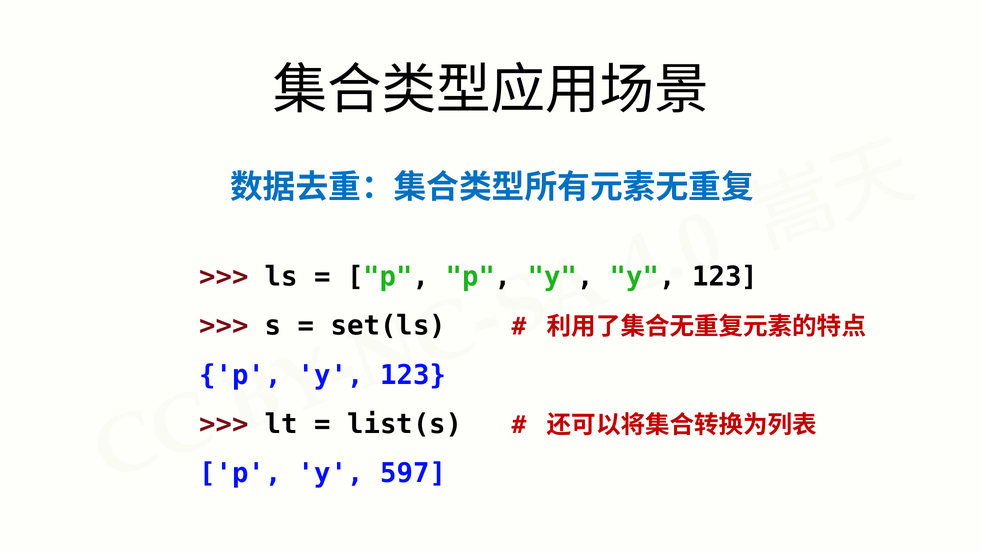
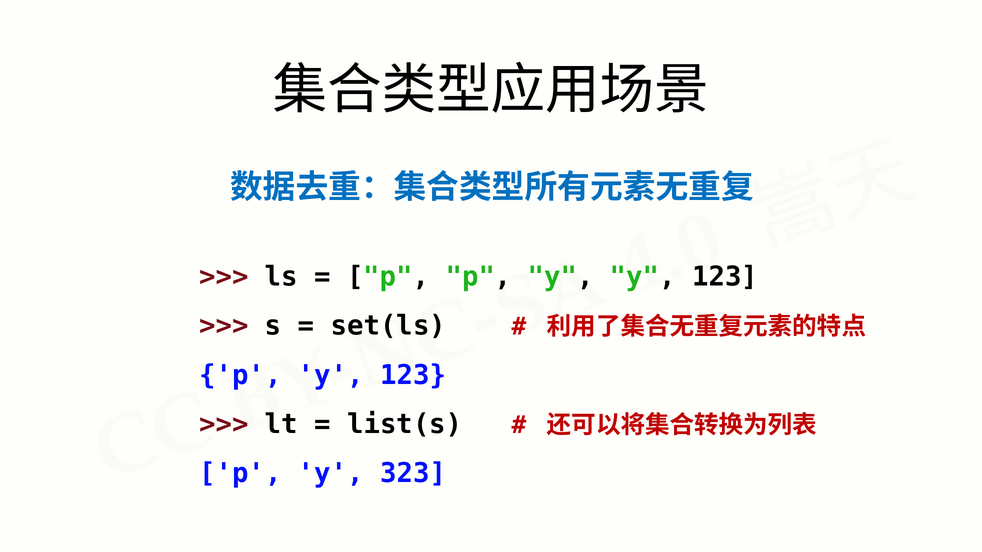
597: 597 -> 323 (413, 473)
